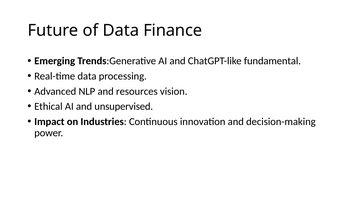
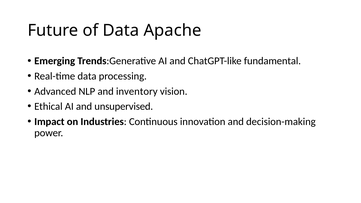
Finance: Finance -> Apache (173, 30)
resources: resources -> inventory (137, 91)
